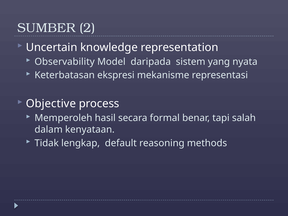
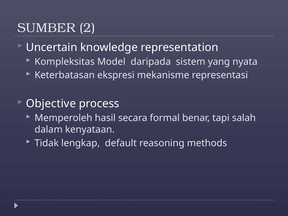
Observability: Observability -> Kompleksitas (65, 62)
